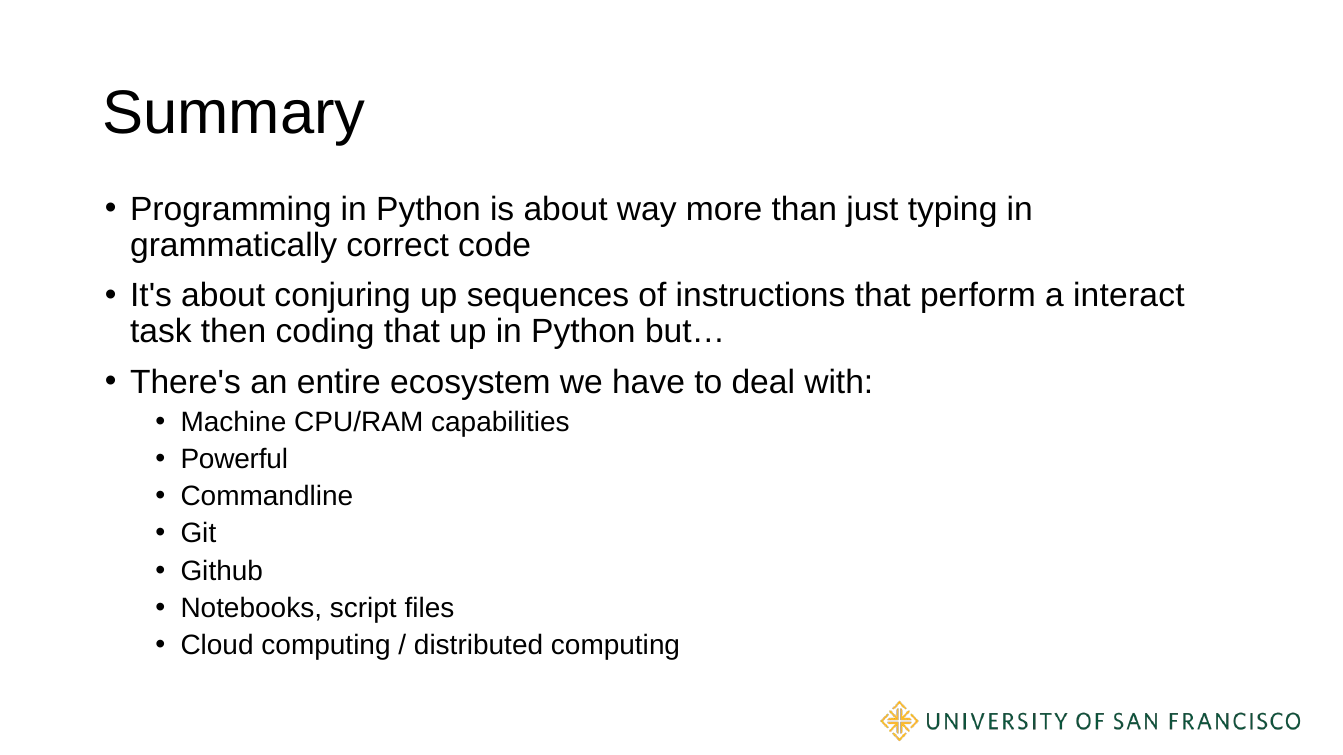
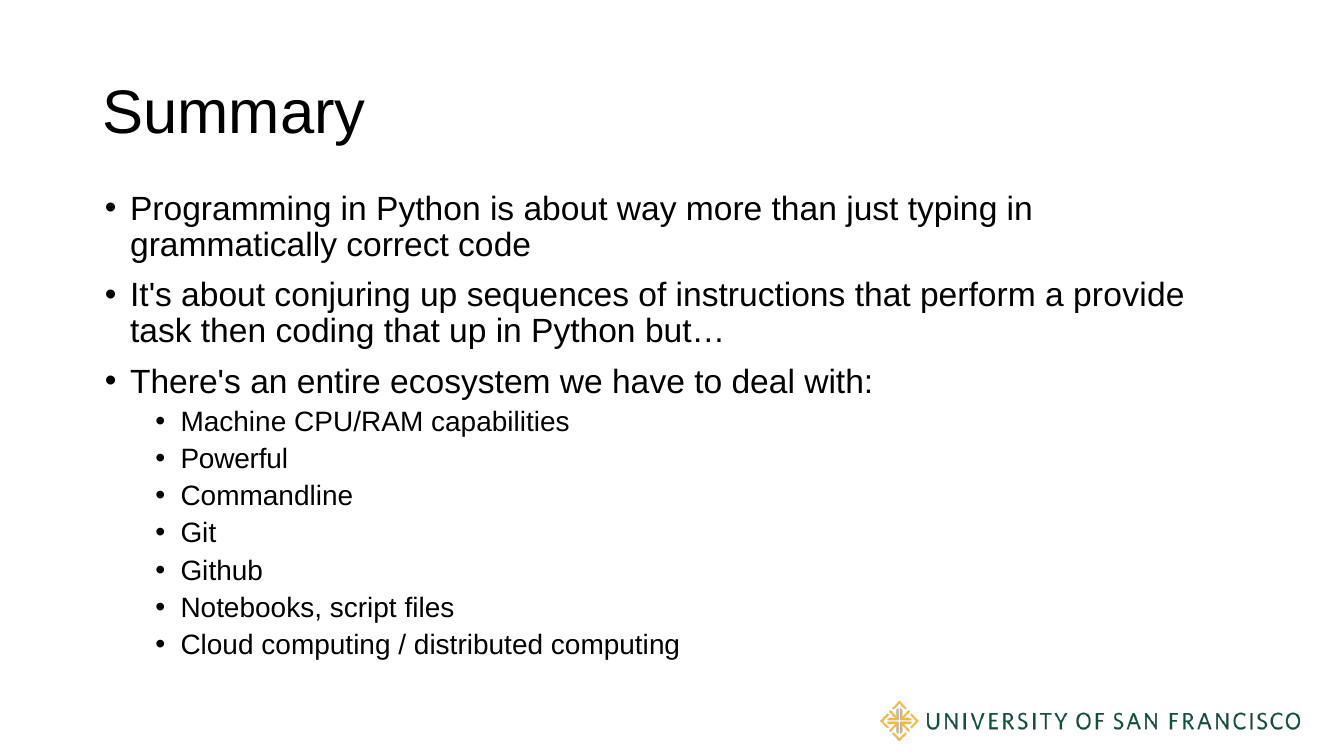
interact: interact -> provide (1129, 296)
